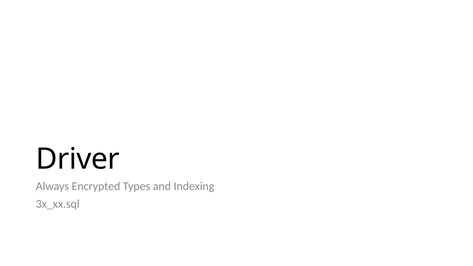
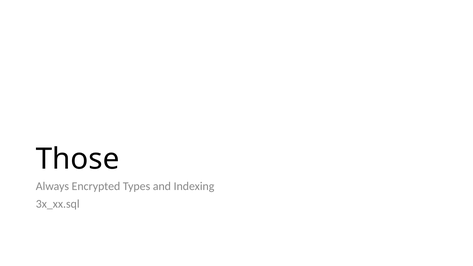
Driver: Driver -> Those (78, 159)
